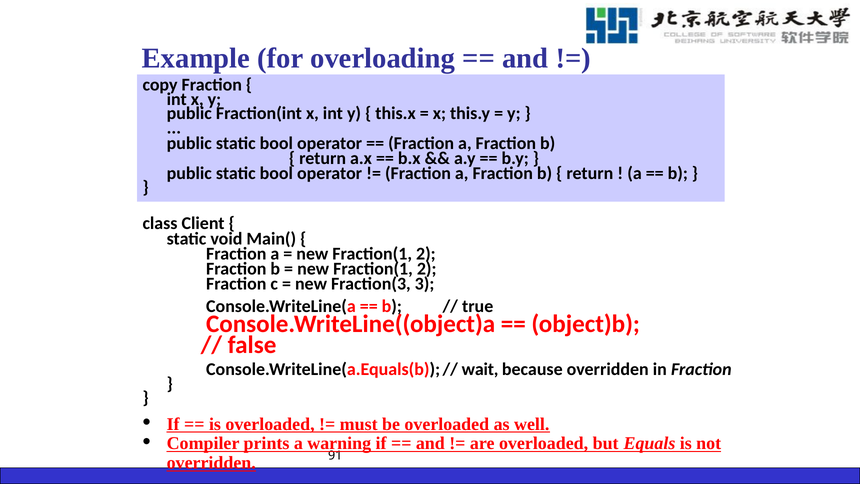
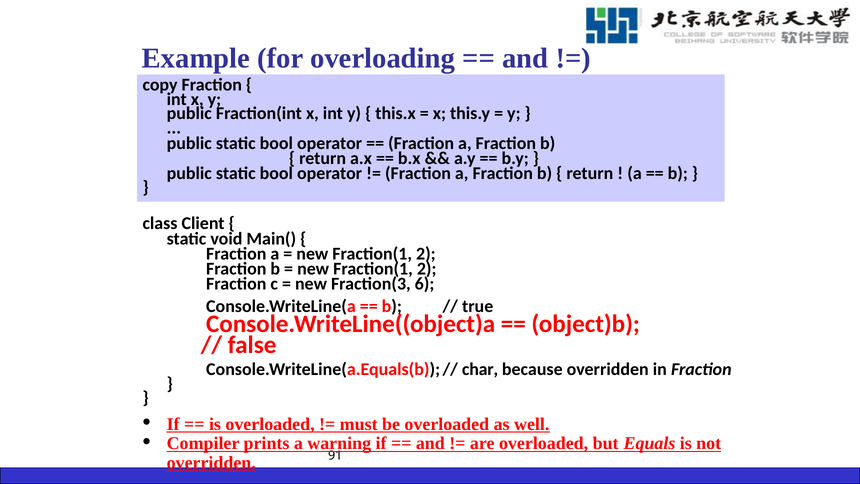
3: 3 -> 6 (425, 284)
wait: wait -> char (480, 369)
